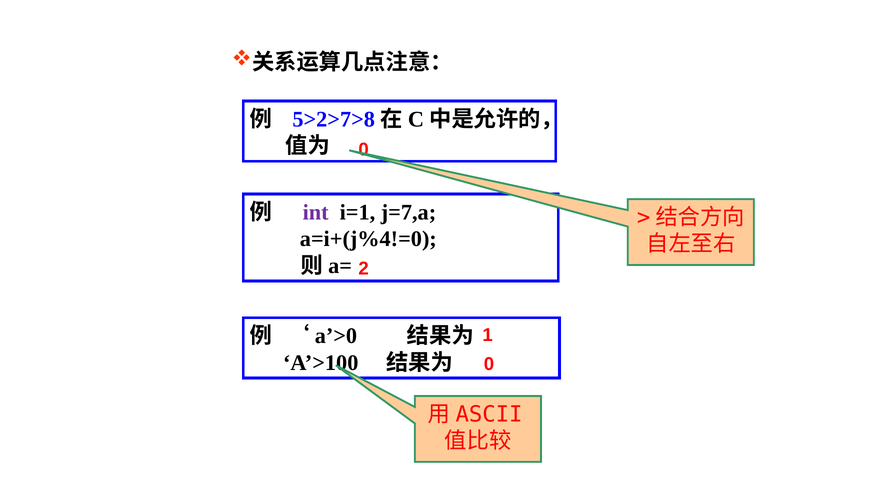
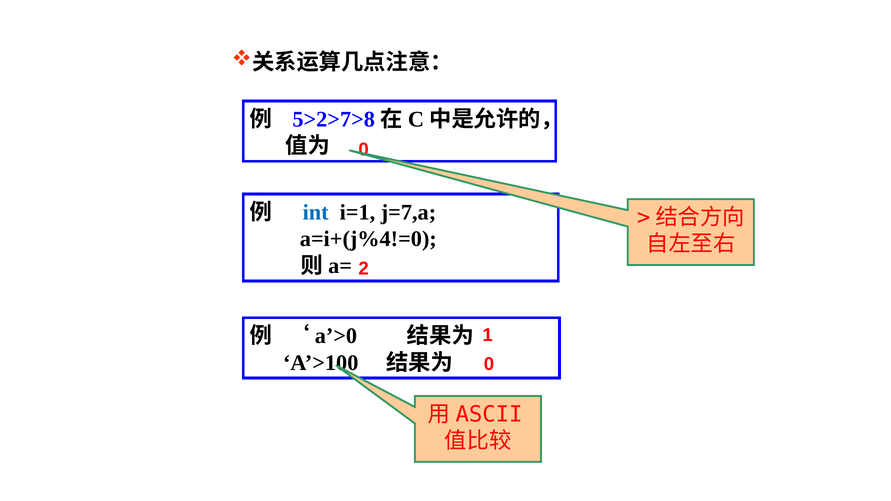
int colour: purple -> blue (316, 212)
